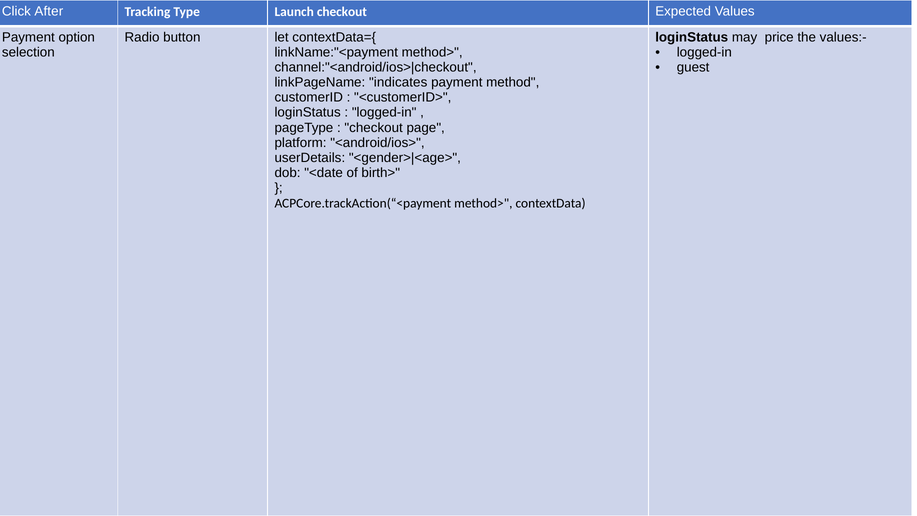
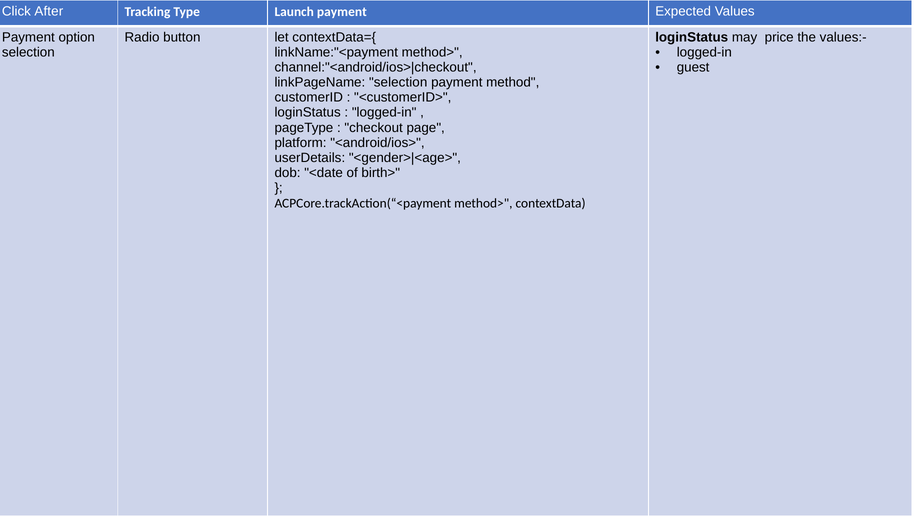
Launch checkout: checkout -> payment (342, 12)
linkPageName indicates: indicates -> selection (398, 82)
